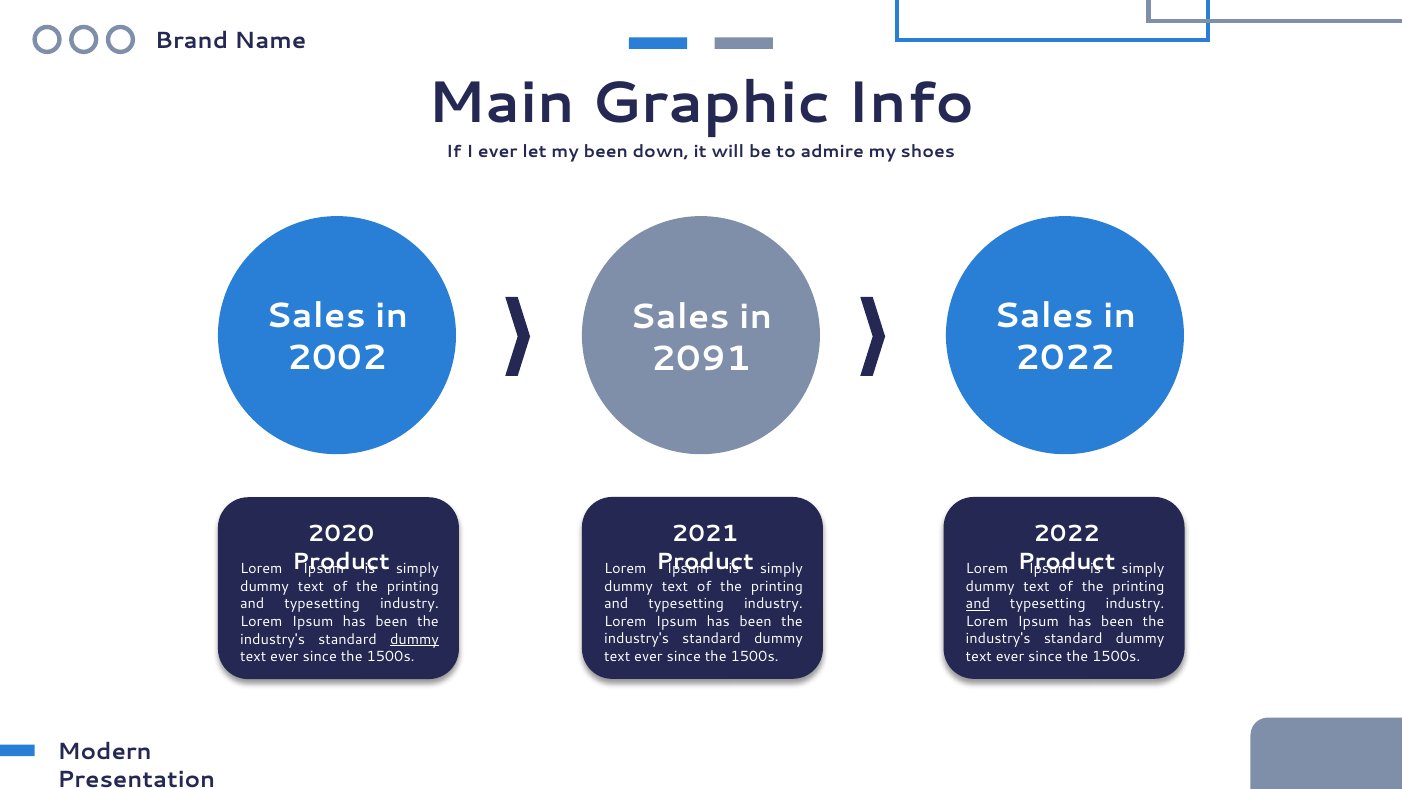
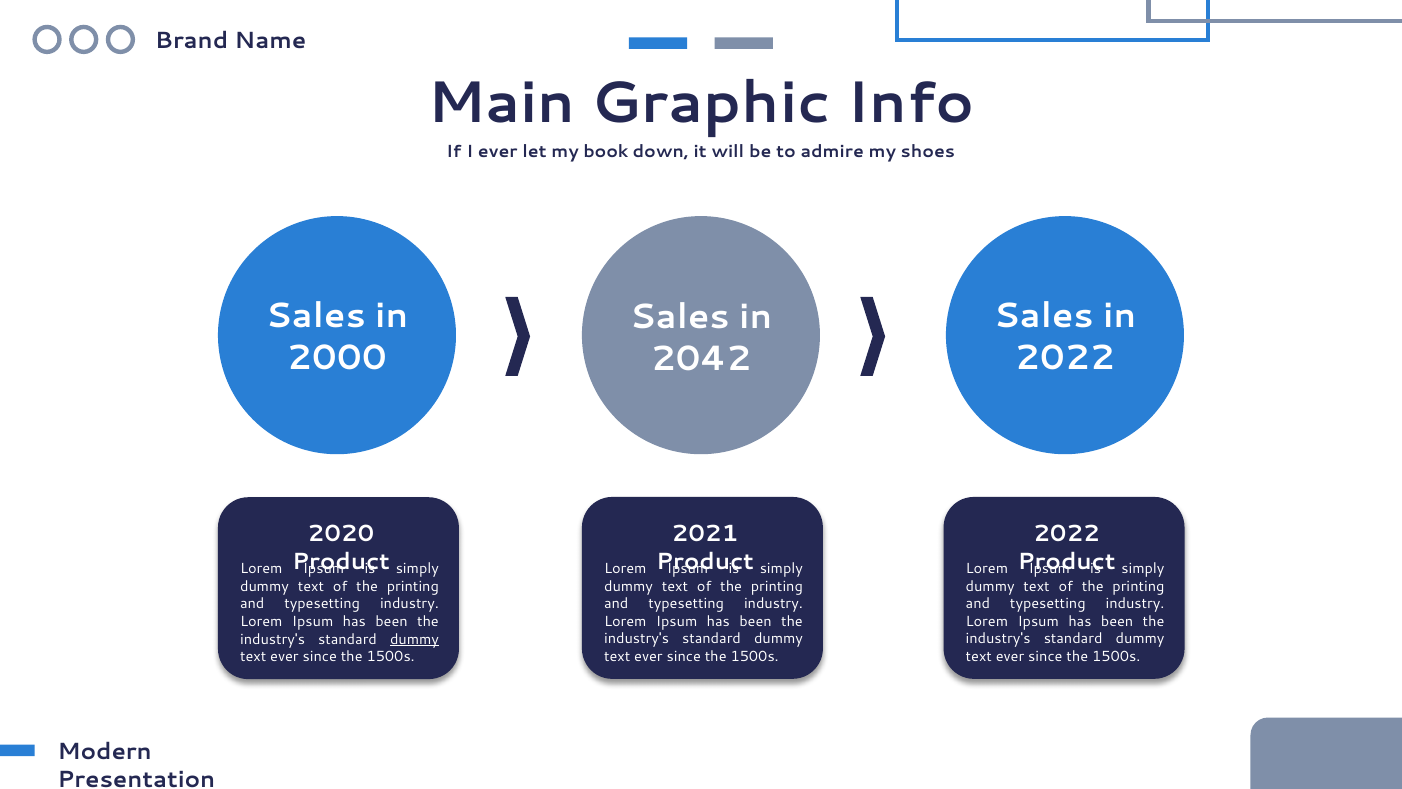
my been: been -> book (606, 151)
2002: 2002 -> 2000 (337, 358)
2091: 2091 -> 2042 (701, 359)
and underline: present -> none (978, 604)
